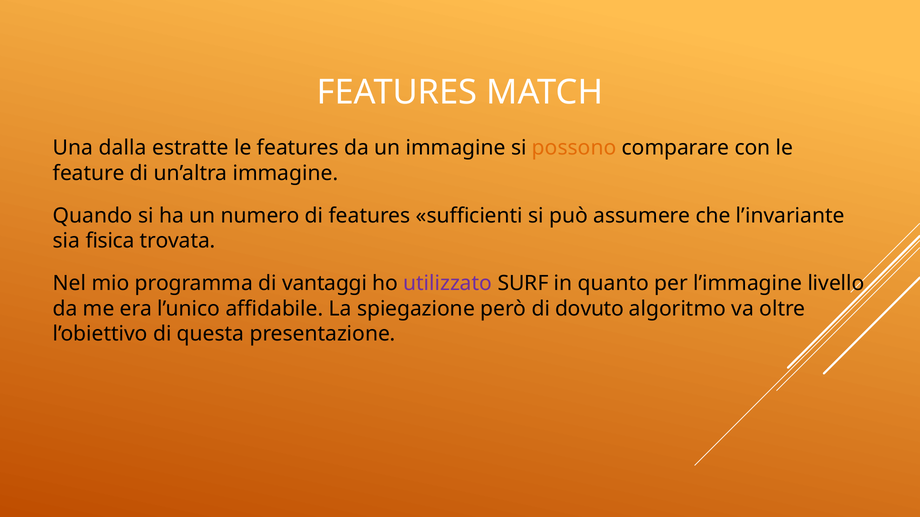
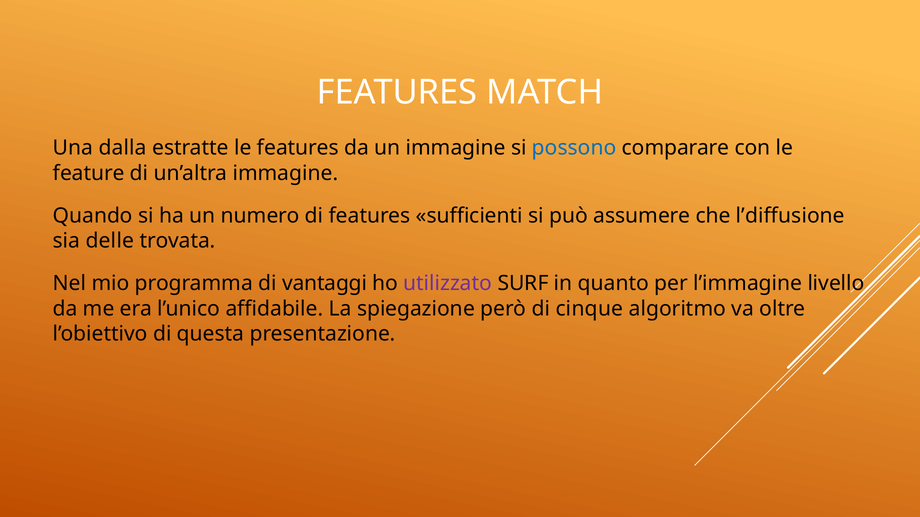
possono colour: orange -> blue (574, 148)
l’invariante: l’invariante -> l’diffusione (790, 216)
fisica: fisica -> delle (110, 241)
dovuto: dovuto -> cinque (589, 309)
